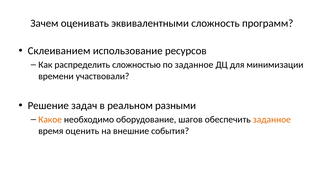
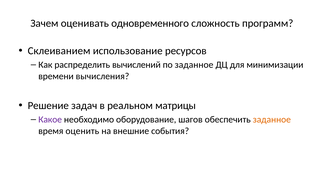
эквивалентными: эквивалентными -> одновременного (150, 23)
сложностью: сложностью -> вычислений (136, 65)
участвовали: участвовали -> вычисления (103, 76)
разными: разными -> матрицы (176, 106)
Какое colour: orange -> purple (50, 120)
